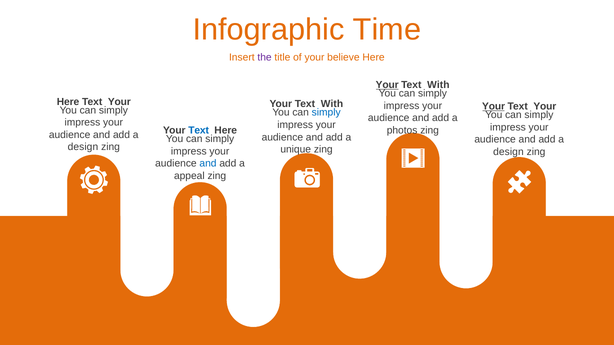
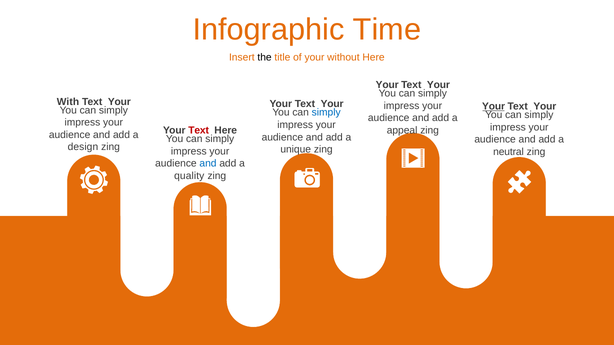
the colour: purple -> black (265, 57)
believe: believe -> without (343, 57)
Your underline: present -> none (387, 85)
With: With -> Your (438, 85)
Here: Here -> With (68, 102)
With: With -> Your (332, 104)
photos: photos -> appeal (402, 130)
Text colour: blue -> red (199, 131)
design: design -> neutral (509, 152)
appeal: appeal -> quality (189, 176)
